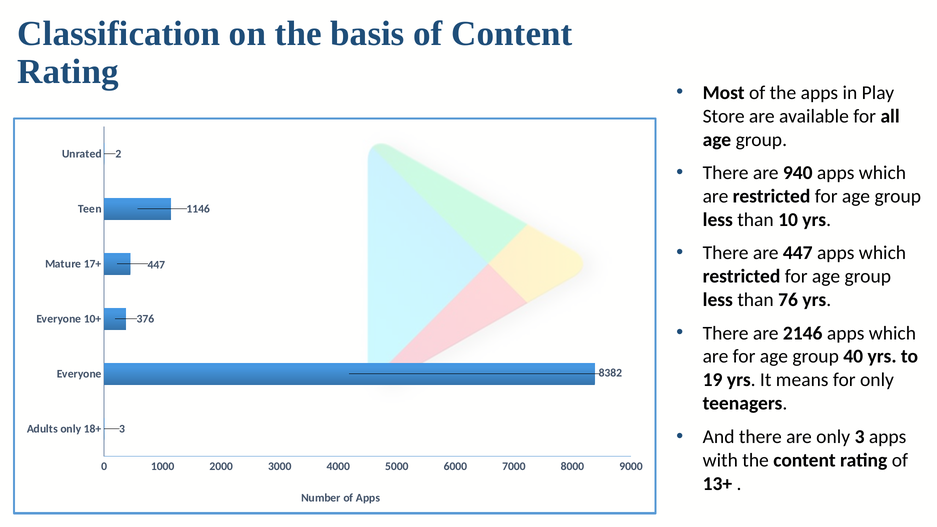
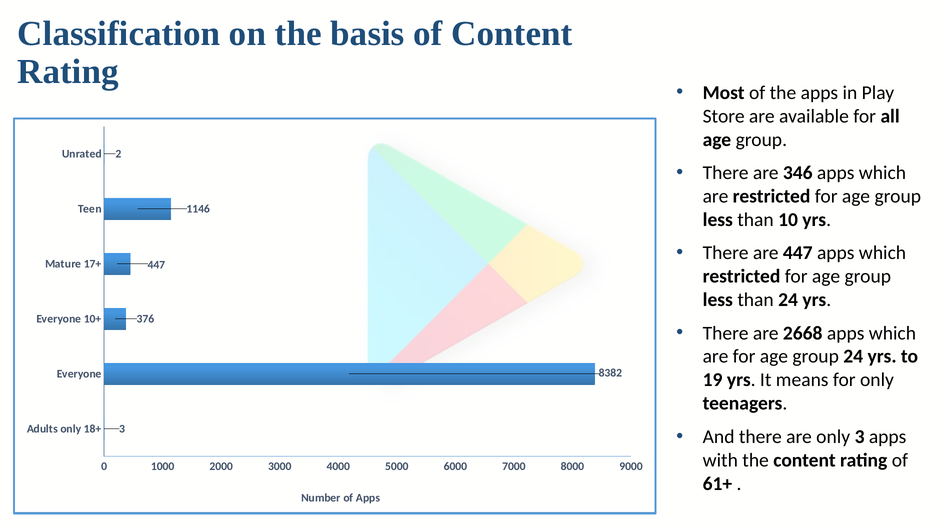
940: 940 -> 346 (798, 173)
than 76: 76 -> 24 (788, 300)
2146: 2146 -> 2668 (803, 333)
group 40: 40 -> 24 (853, 357)
13+: 13+ -> 61+ (717, 484)
